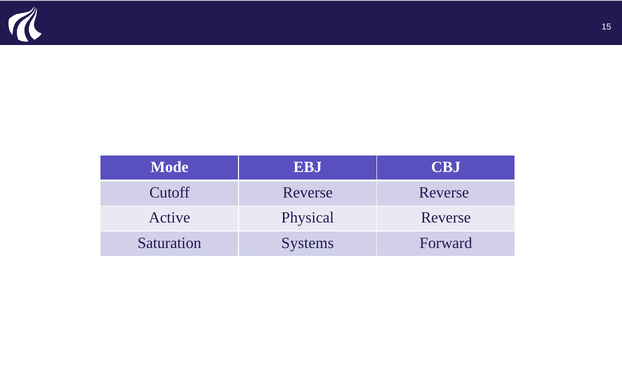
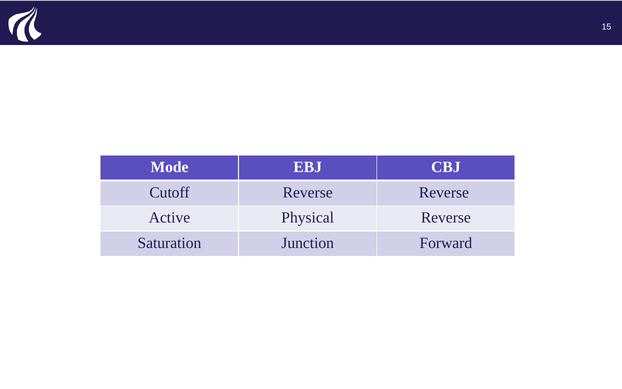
Systems: Systems -> Junction (308, 243)
